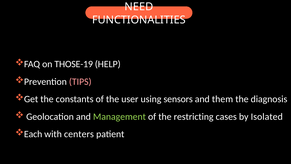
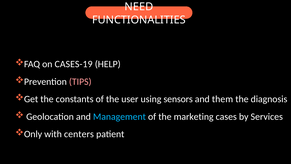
THOSE-19: THOSE-19 -> CASES-19 (74, 64)
Management colour: light green -> light blue (119, 116)
restricting: restricting -> marketing (194, 116)
Isolated: Isolated -> Services (267, 116)
Each: Each -> Only (33, 134)
